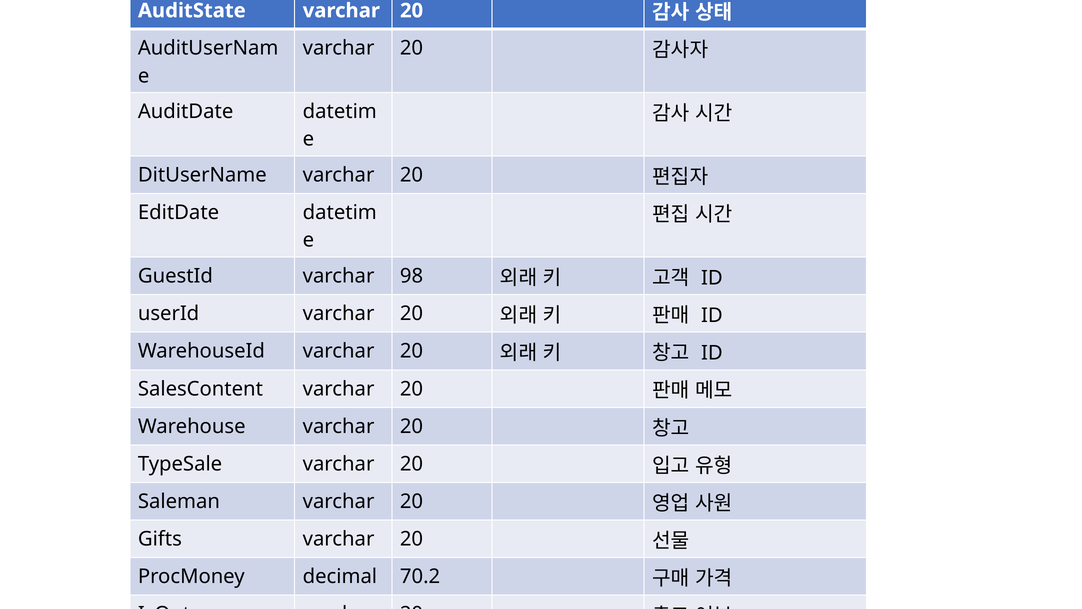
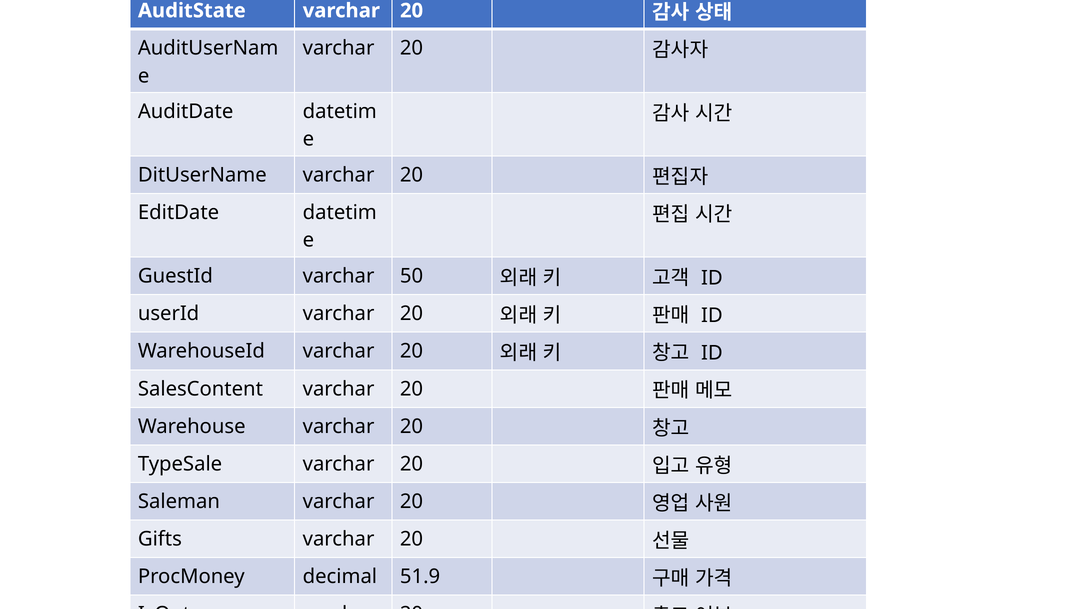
98: 98 -> 50 (412, 276)
70.2: 70.2 -> 51.9 (420, 576)
